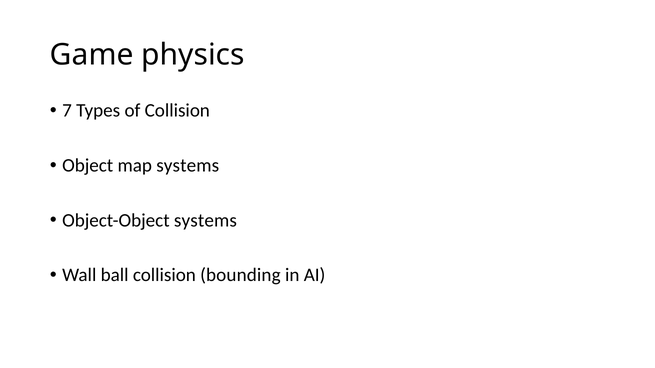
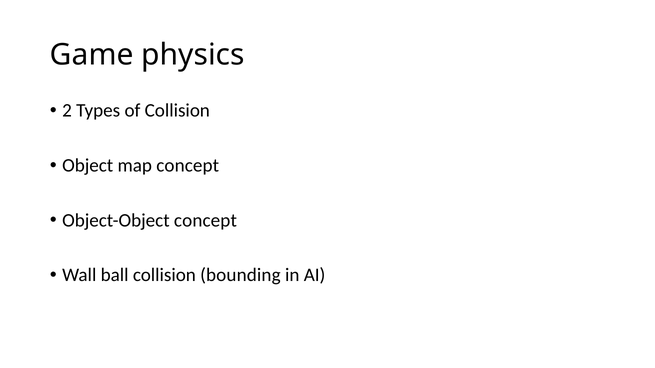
7: 7 -> 2 (67, 111)
map systems: systems -> concept (188, 166)
Object-Object systems: systems -> concept (205, 221)
